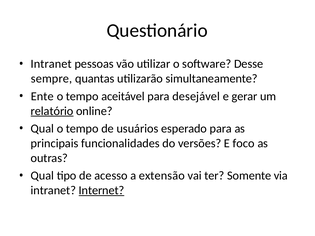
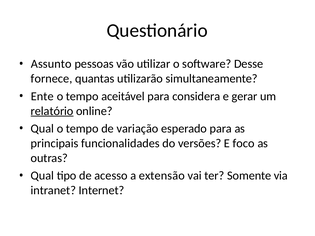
Intranet: Intranet -> Assunto (51, 64)
sempre: sempre -> fornece (52, 79)
desejável: desejável -> considera (196, 96)
usuários: usuários -> variação (137, 129)
Internet underline: present -> none (101, 191)
